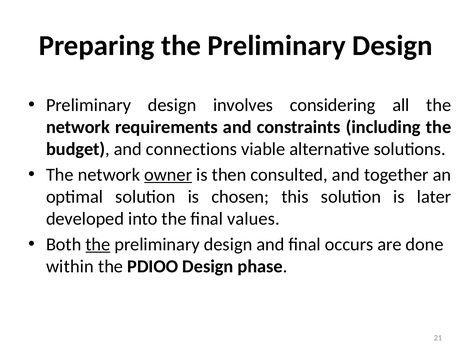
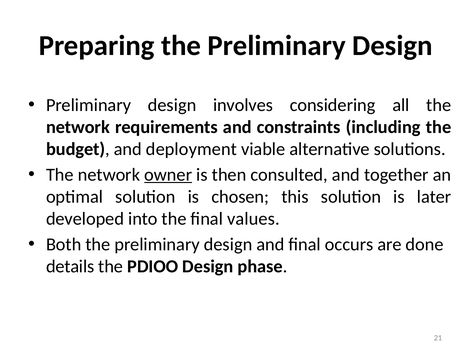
connections: connections -> deployment (191, 149)
the underline: present -> none (98, 244)
within: within -> details (70, 266)
